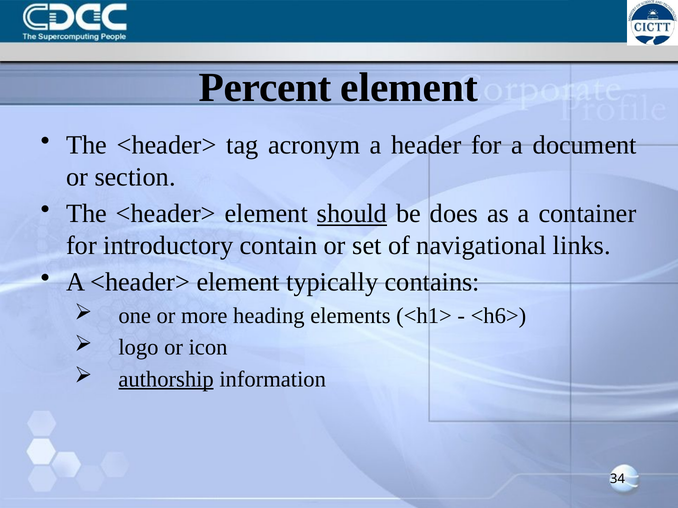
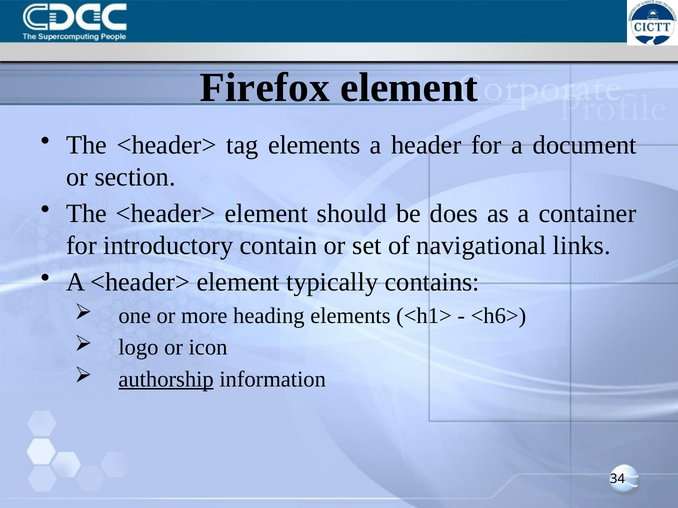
Percent: Percent -> Firefox (265, 88)
tag acronym: acronym -> elements (314, 145)
should underline: present -> none (352, 214)
